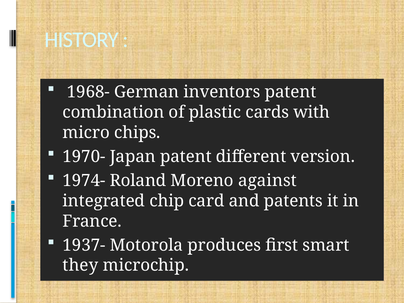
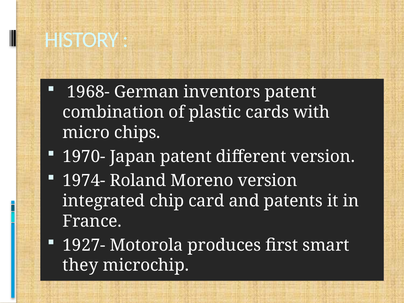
Moreno against: against -> version (268, 181)
1937-: 1937- -> 1927- (84, 245)
